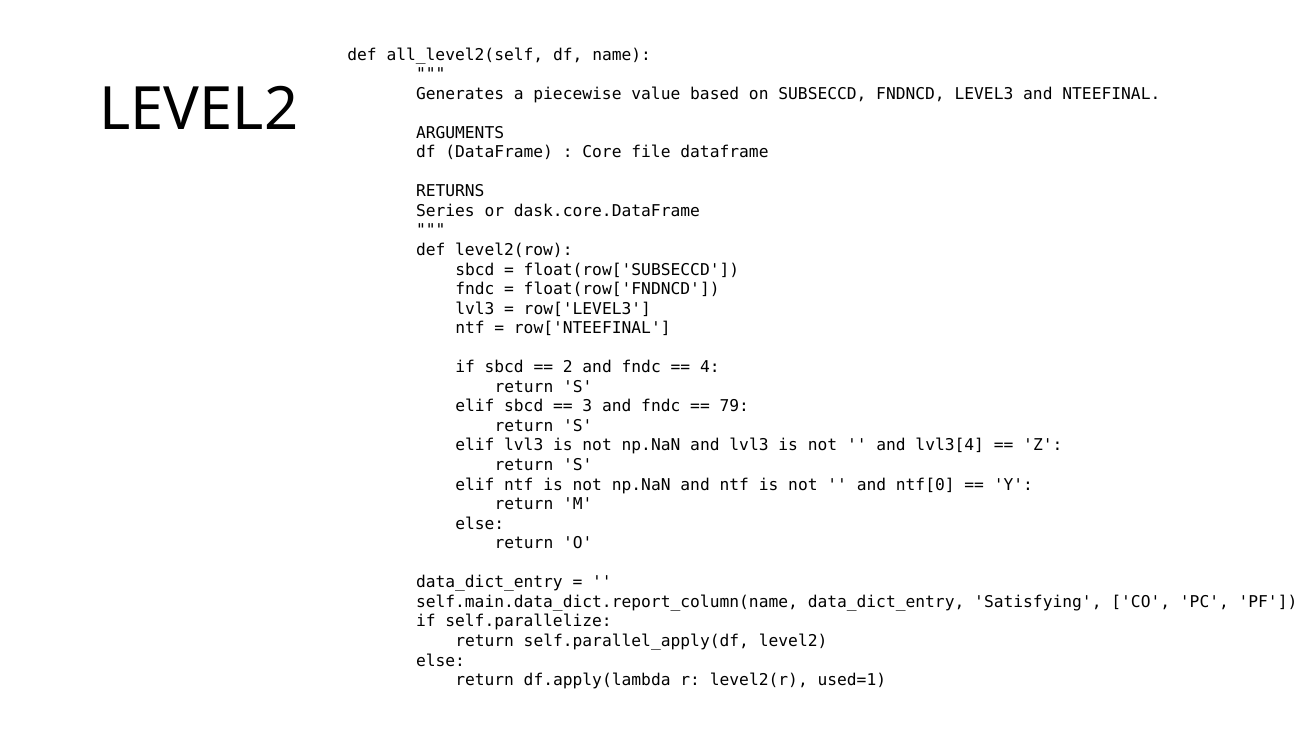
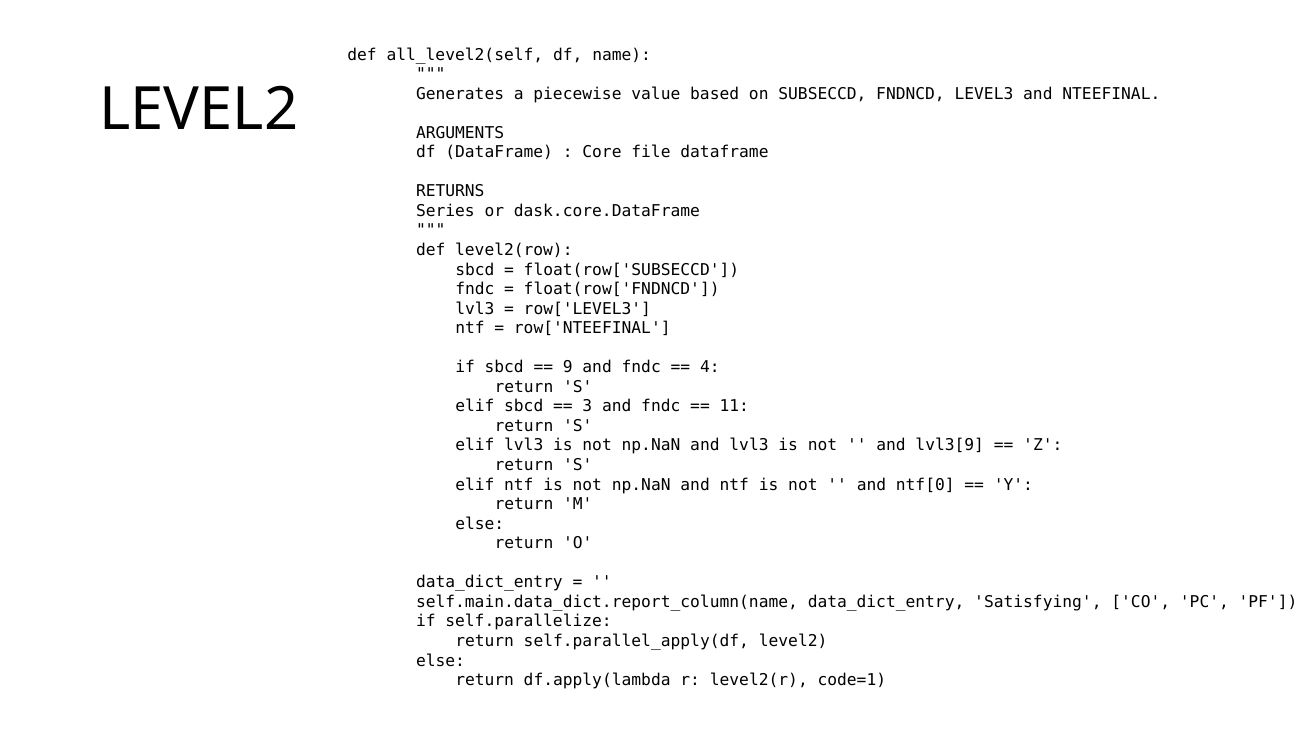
2: 2 -> 9 (568, 367)
79: 79 -> 11 (734, 406)
lvl3[4: lvl3[4 -> lvl3[9 (950, 446)
used=1: used=1 -> code=1 (852, 680)
